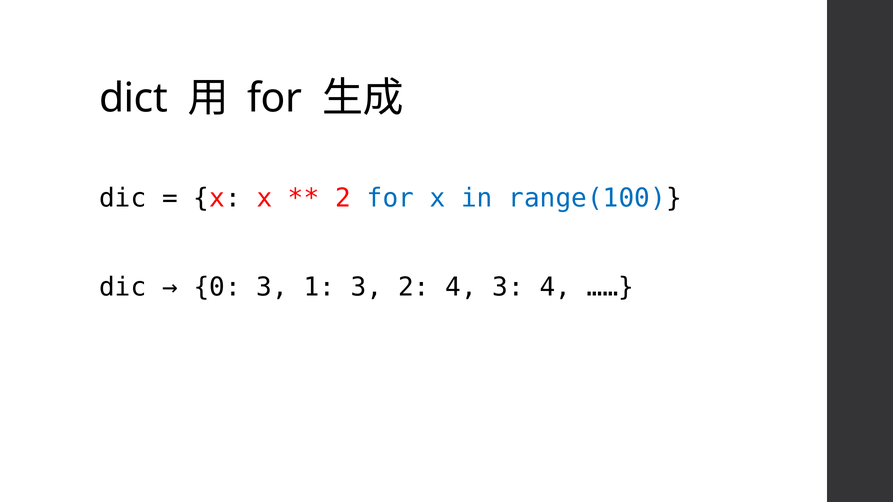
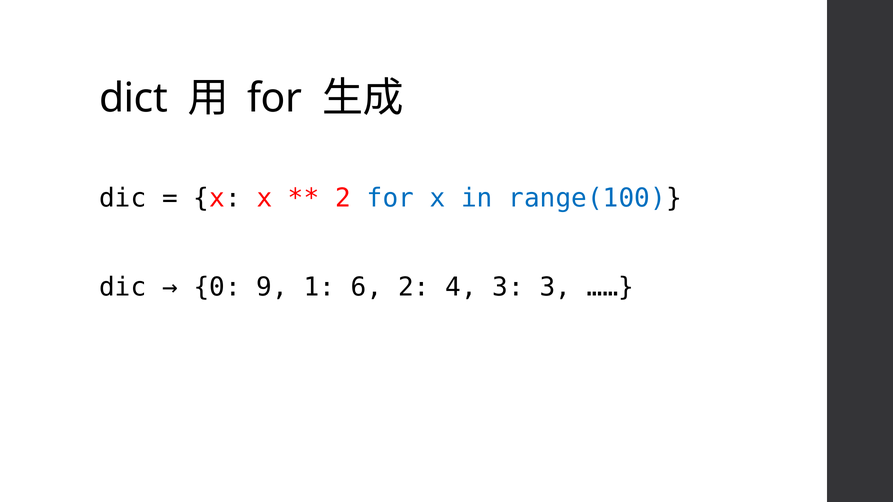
0 3: 3 -> 9 (272, 288)
1 3: 3 -> 6 (367, 288)
3 4: 4 -> 3 (555, 288)
